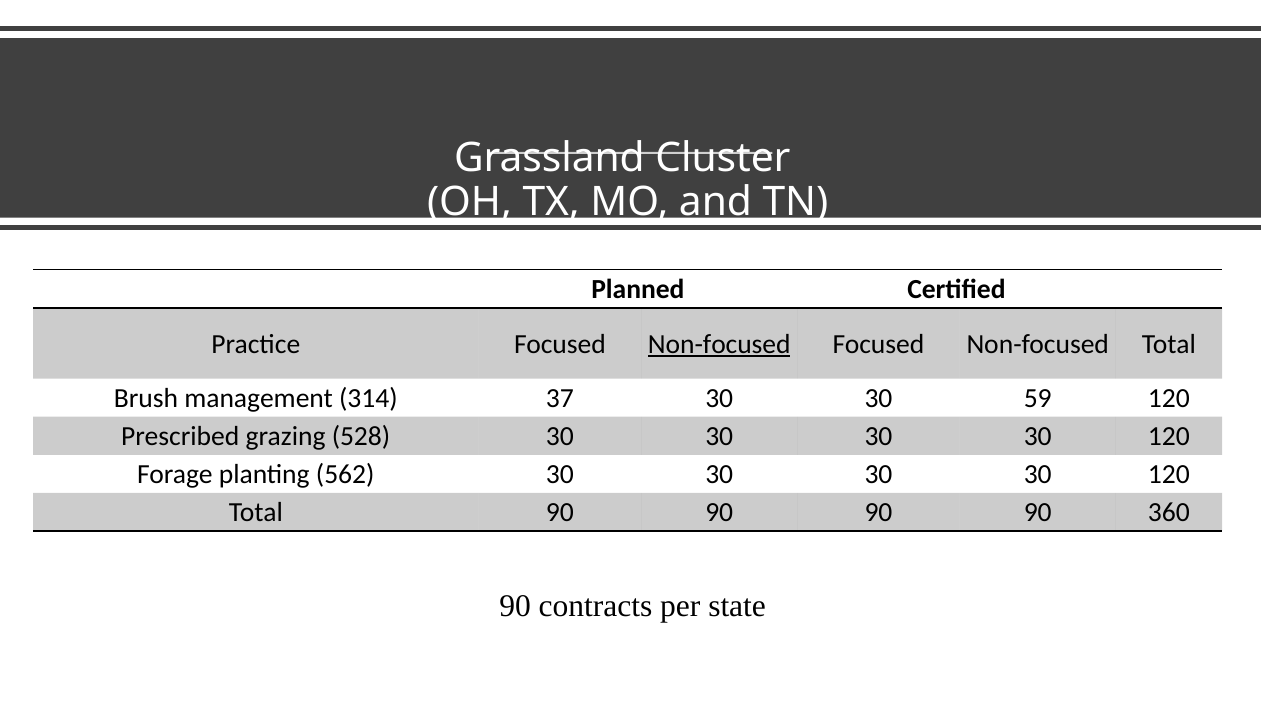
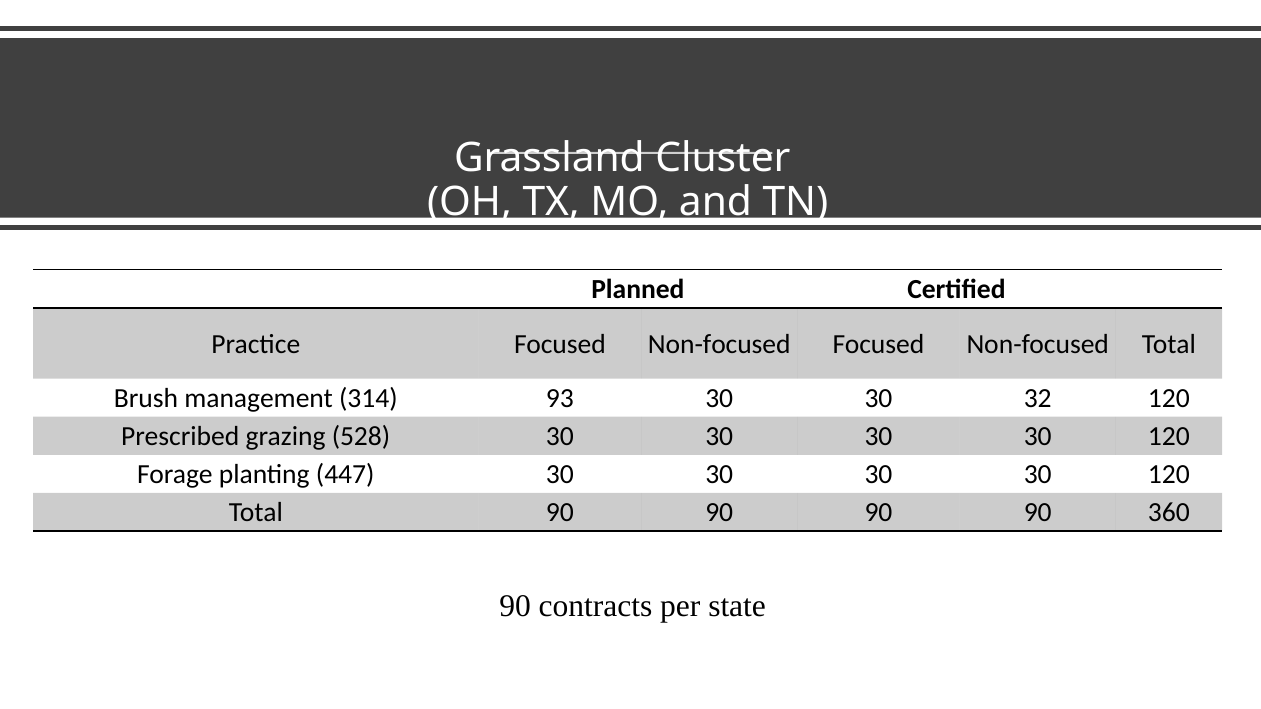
Non-focused underline: present -> none (719, 344)
37: 37 -> 93 (560, 399)
59: 59 -> 32 (1038, 399)
562: 562 -> 447 (345, 475)
